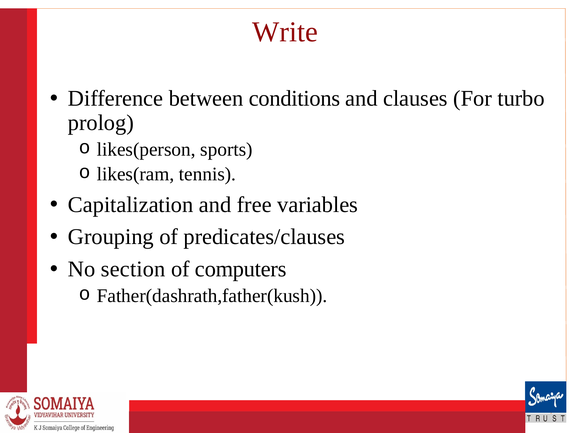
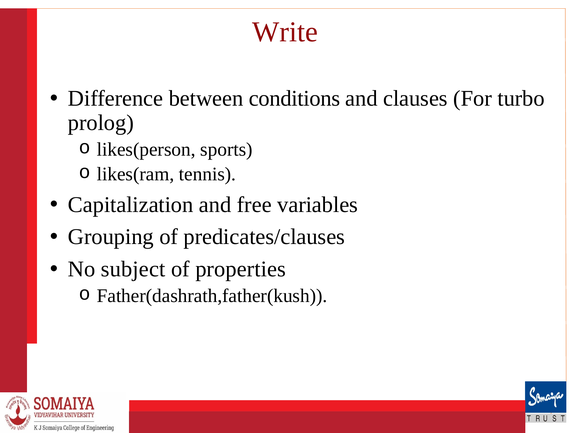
section: section -> subject (133, 269)
computers: computers -> properties (241, 269)
